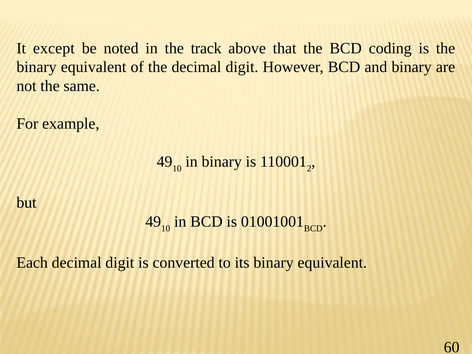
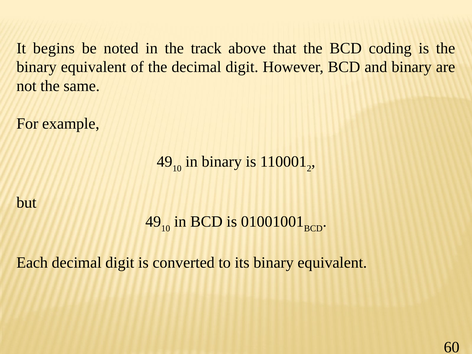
except: except -> begins (54, 48)
